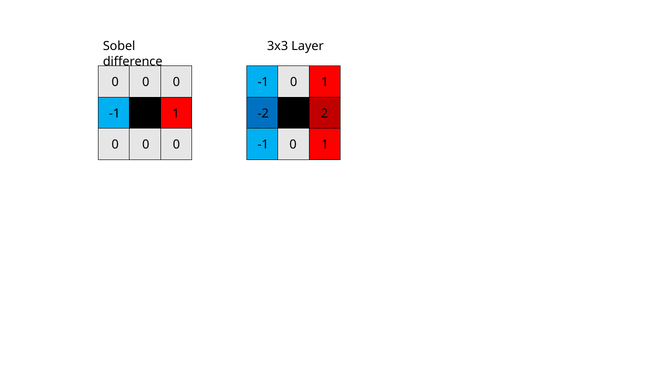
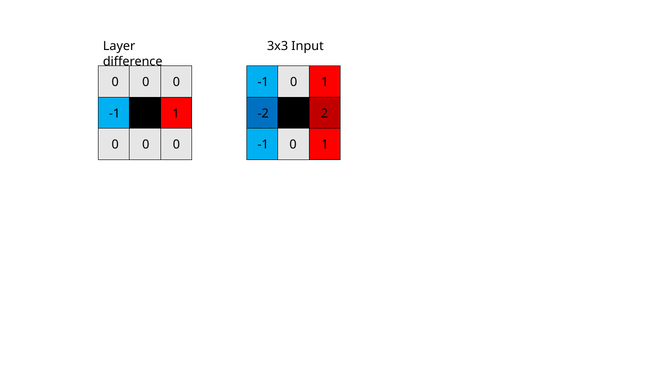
Sobel: Sobel -> Layer (119, 46)
Layer: Layer -> Input (308, 46)
